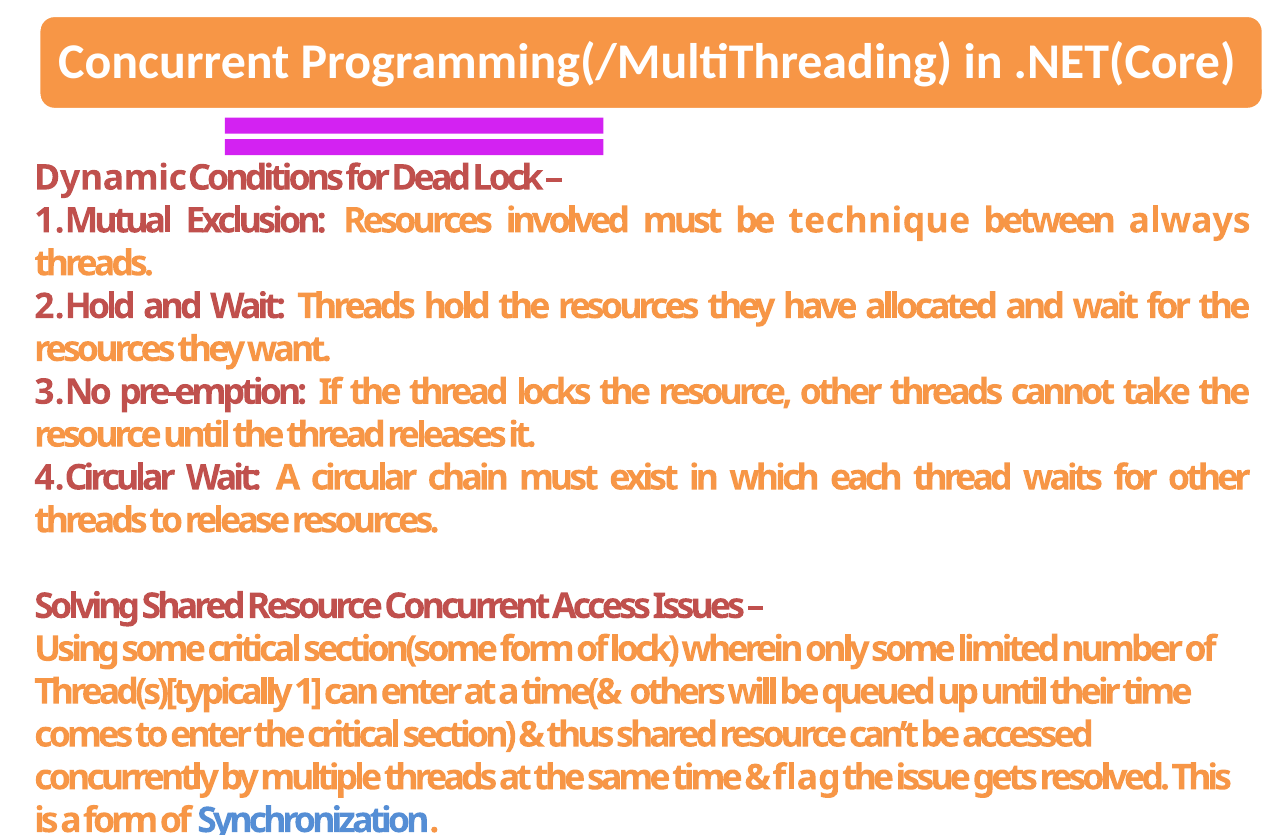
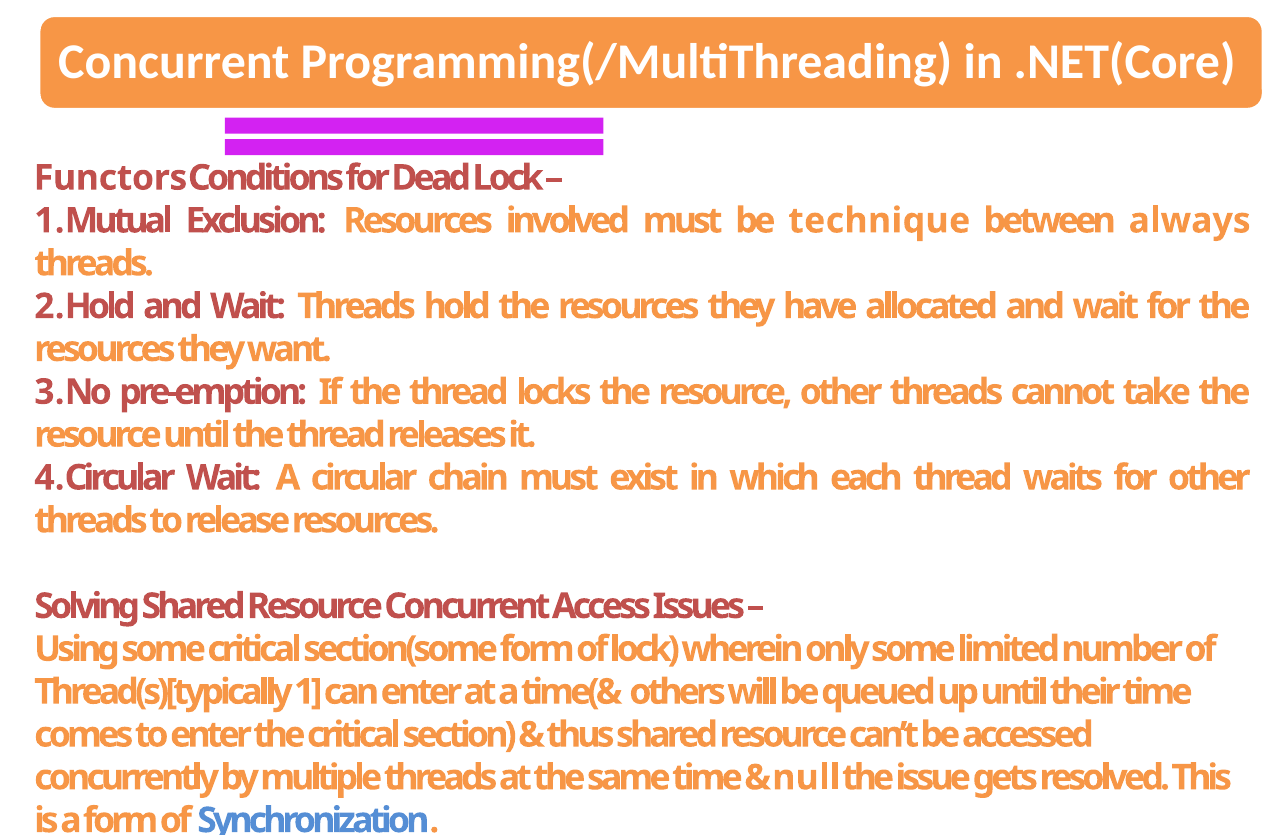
Dynamic: Dynamic -> Functors (111, 178)
flag: flag -> null (806, 778)
